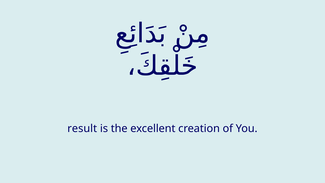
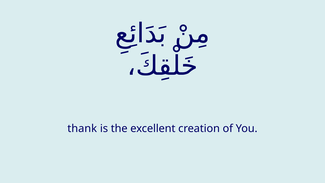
result: result -> thank (82, 128)
